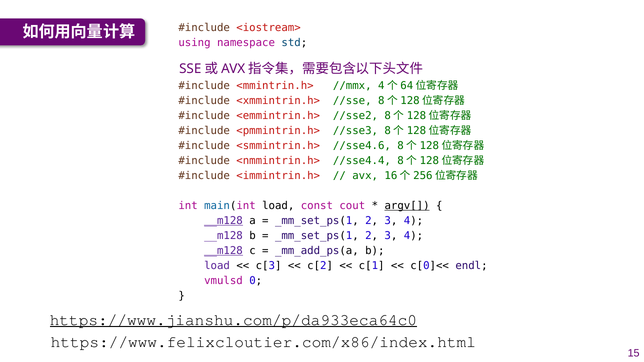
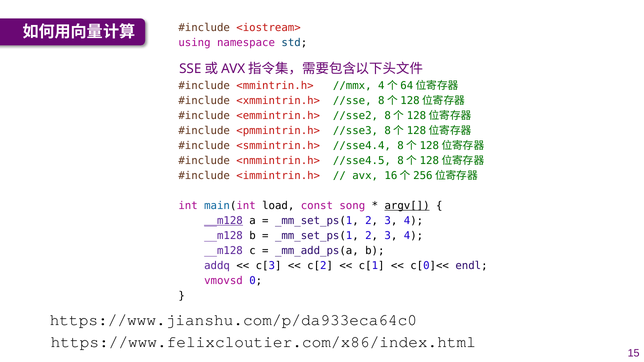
//sse4.6: //sse4.6 -> //sse4.4 (362, 146)
//sse4.4: //sse4.4 -> //sse4.5 (362, 161)
cout: cout -> song (352, 206)
__m128 underline: present -> none (223, 251)
load: load -> addq (217, 266)
vmulsd: vmulsd -> vmovsd (223, 281)
https://www.jianshu.com/p/da933eca64c0 underline: present -> none (233, 320)
